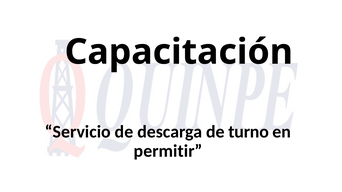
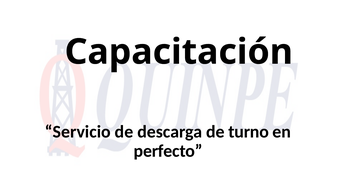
permitir: permitir -> perfecto (168, 151)
